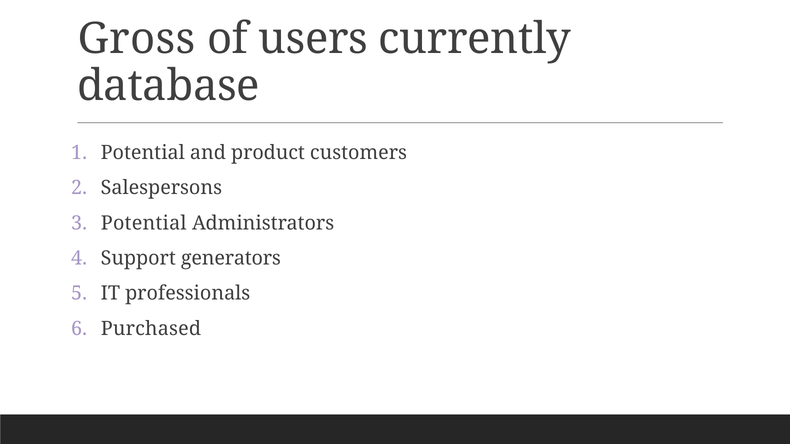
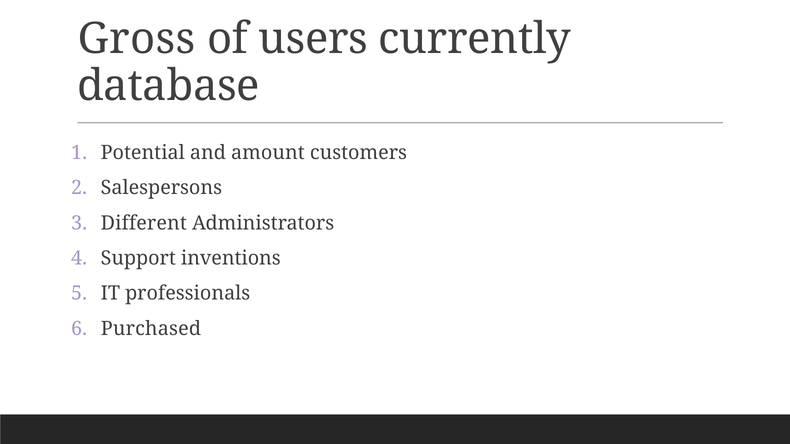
product: product -> amount (268, 153)
Potential: Potential -> Different (144, 223)
generators: generators -> inventions (231, 258)
